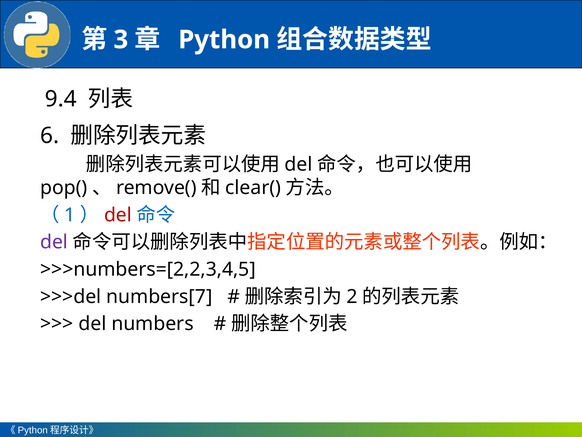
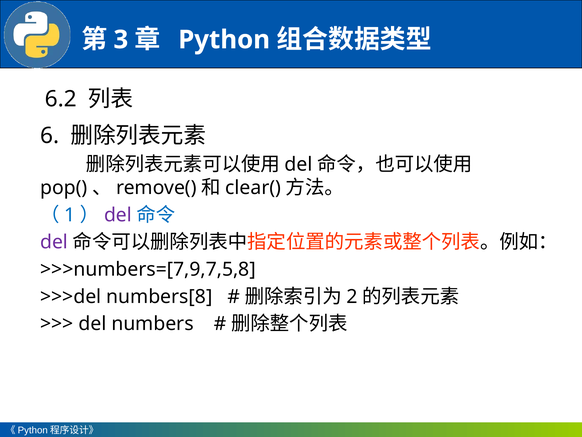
9.4: 9.4 -> 6.2 (61, 99)
del colour: red -> purple (118, 215)
>>>numbers=[2,2,3,4,5: >>>numbers=[2,2,3,4,5 -> >>>numbers=[7,9,7,5,8 (148, 269)
numbers[7: numbers[7 -> numbers[8 (159, 296)
